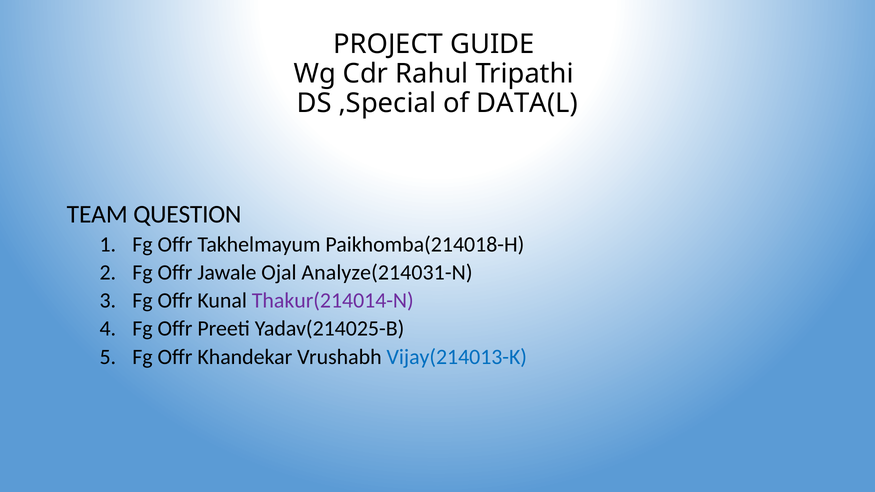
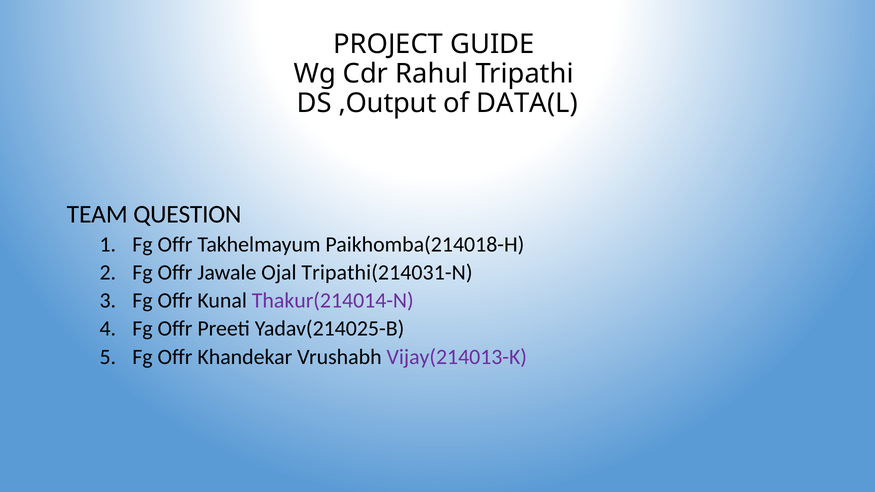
,Special: ,Special -> ,Output (388, 103)
Analyze(214031-N: Analyze(214031-N -> Tripathi(214031-N (387, 273)
Vijay(214013-K colour: blue -> purple (457, 357)
